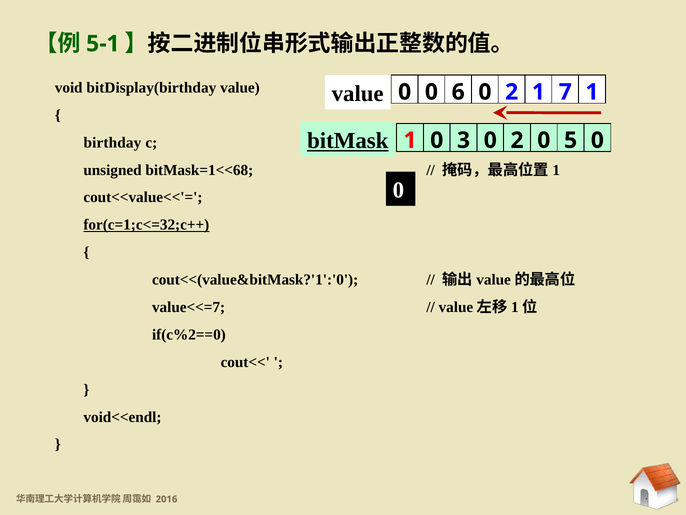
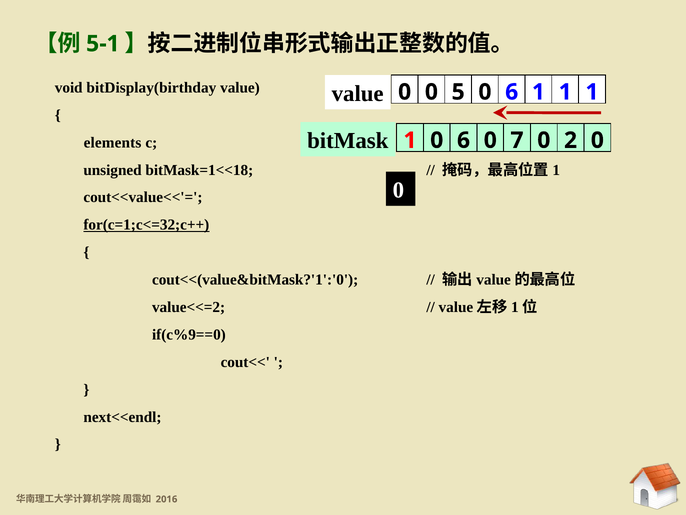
6: 6 -> 5 (458, 92)
2: 2 -> 6 (512, 92)
7: 7 -> 1 (565, 92)
bitMask underline: present -> none (348, 141)
birthday: birthday -> elements (112, 142)
1 0 3: 3 -> 6 (464, 140)
2: 2 -> 7 (517, 140)
5: 5 -> 2 (571, 140)
bitMask=1<<68: bitMask=1<<68 -> bitMask=1<<18 (199, 170)
value<<=7: value<<=7 -> value<<=2 (189, 307)
if(c%2==0: if(c%2==0 -> if(c%9==0 (189, 334)
void<<endl: void<<endl -> next<<endl (122, 417)
